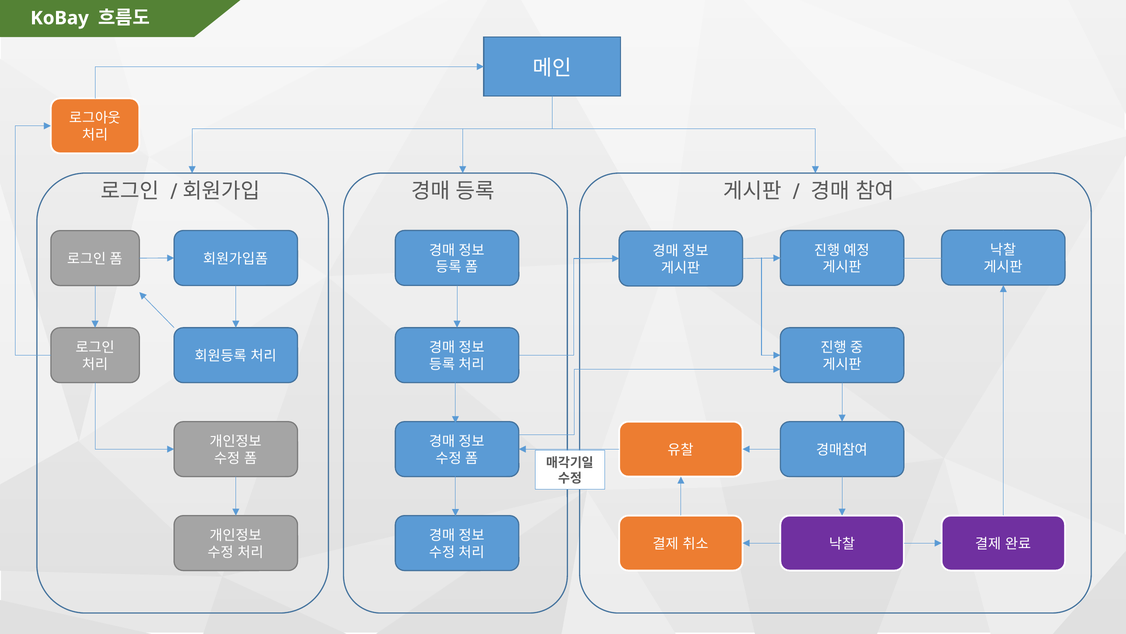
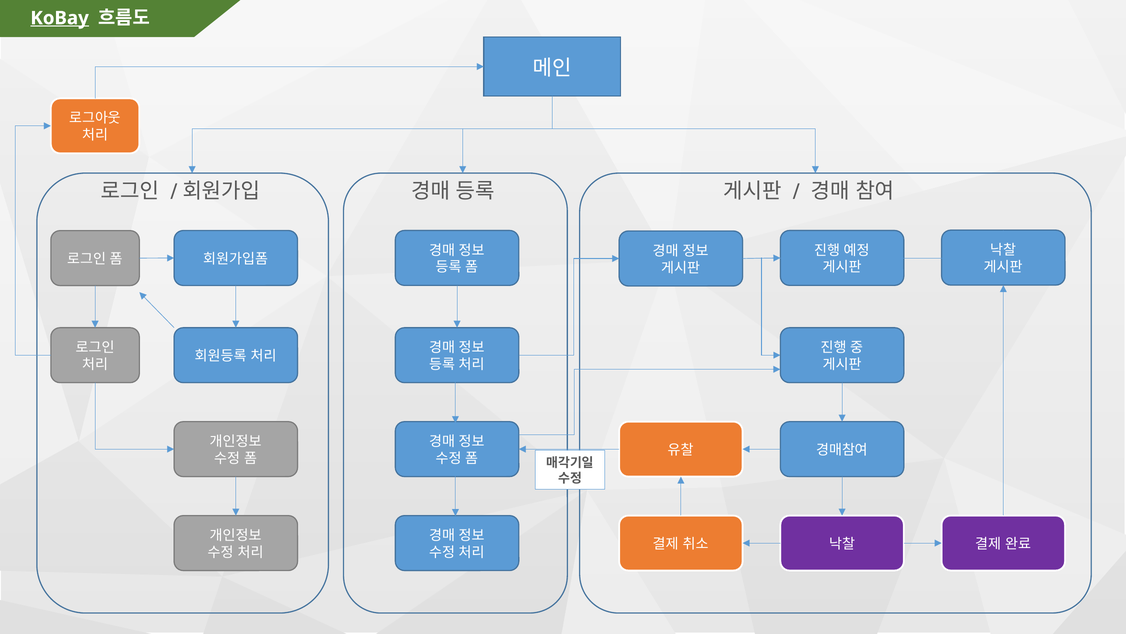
KoBay underline: none -> present (60, 18)
